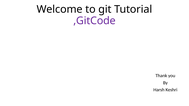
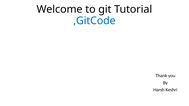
,GitCode colour: purple -> blue (95, 21)
